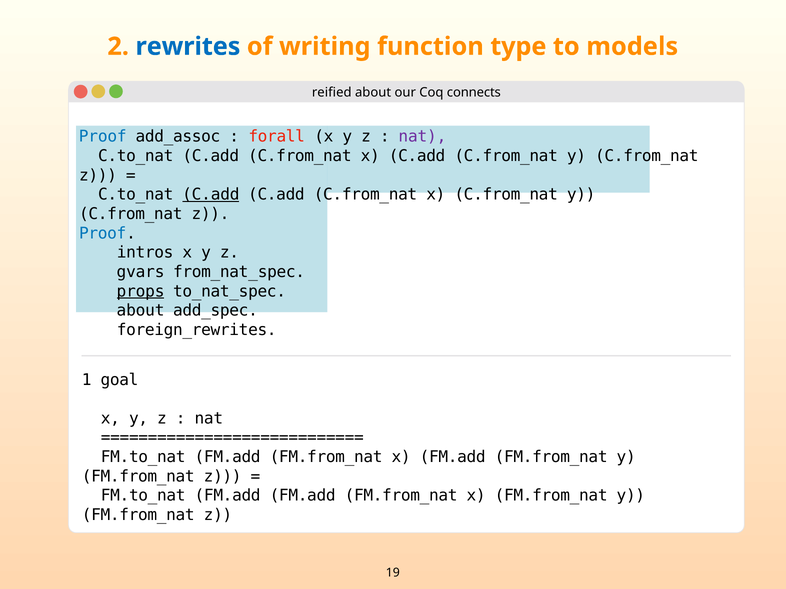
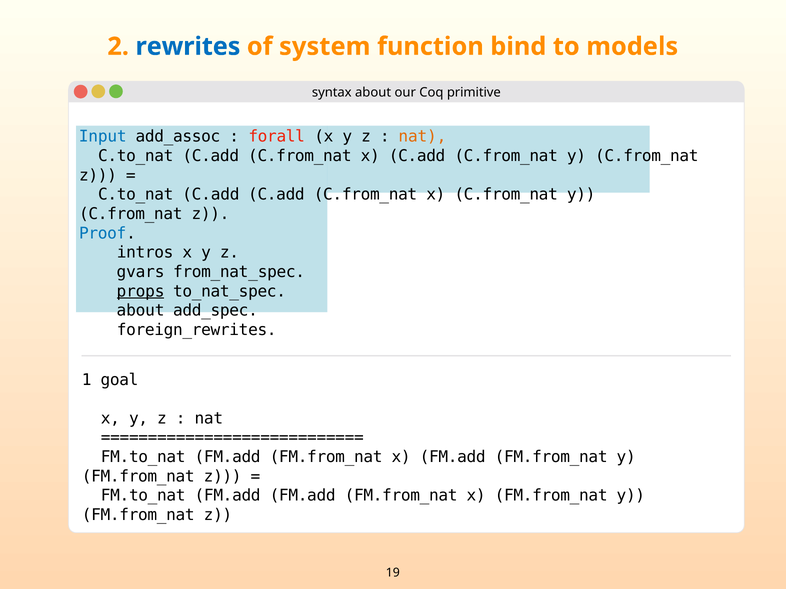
writing: writing -> system (325, 47)
type: type -> bind (518, 47)
reified: reified -> syntax (332, 93)
connects: connects -> primitive (474, 93)
Proof: Proof -> Input (103, 137)
nat colour: purple -> orange (422, 137)
C.add underline: present -> none (211, 195)
